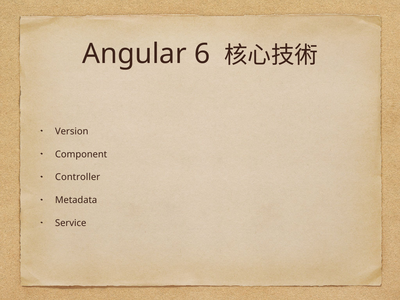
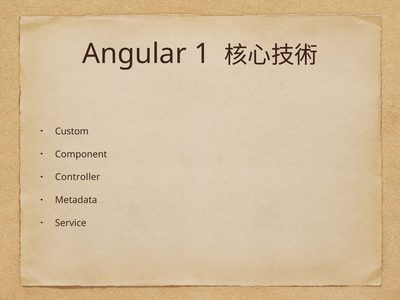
6: 6 -> 1 (202, 54)
Version: Version -> Custom (72, 131)
